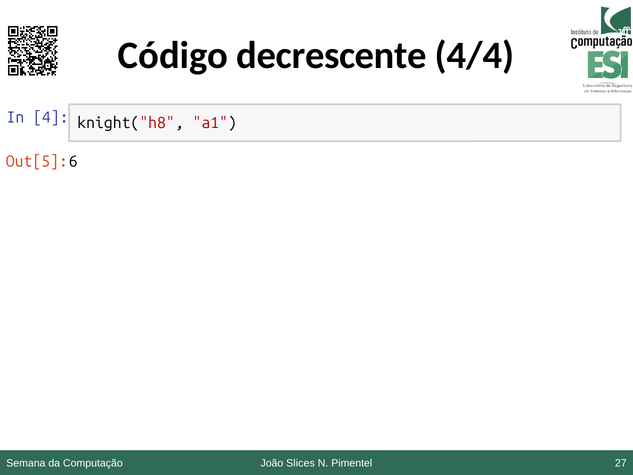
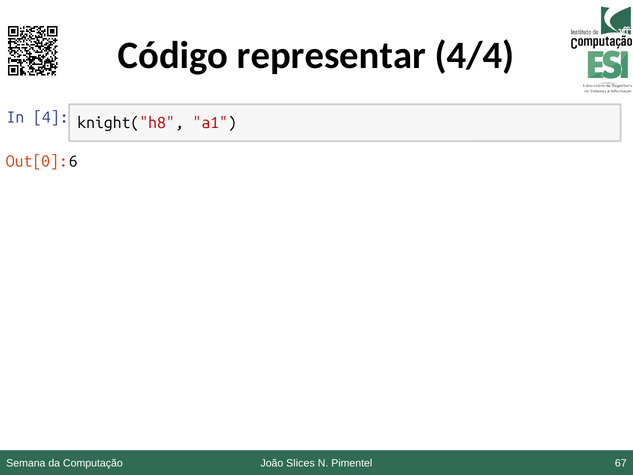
decrescente: decrescente -> representar (331, 55)
Out[5: Out[5 -> Out[0 (37, 161)
27: 27 -> 67 (621, 463)
